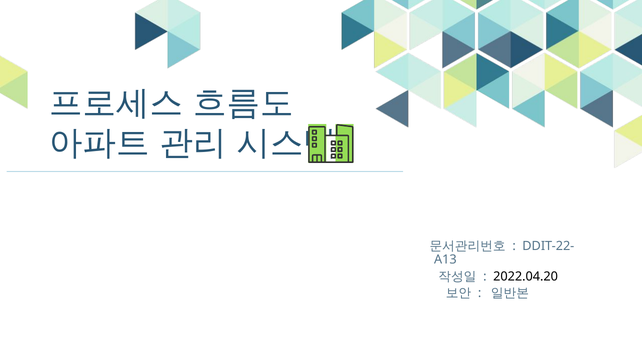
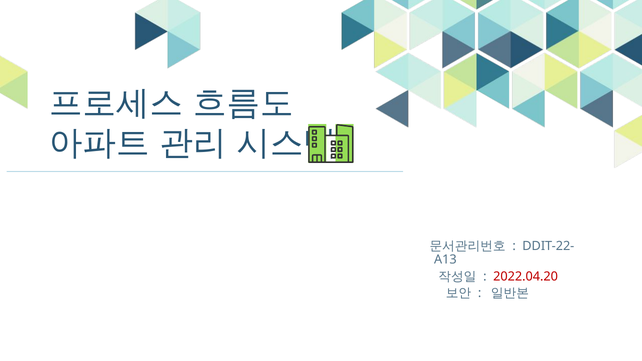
2022.04.20 colour: black -> red (526, 276)
